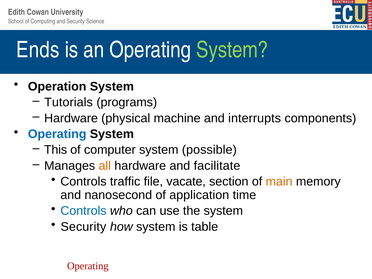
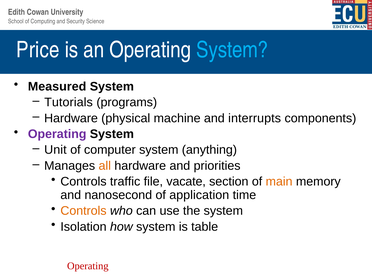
Ends: Ends -> Price (38, 50)
System colour: light green -> light blue (232, 50)
Operation: Operation -> Measured (57, 86)
Operating colour: blue -> purple (57, 134)
This: This -> Unit (55, 150)
possible: possible -> anything (209, 150)
facilitate: facilitate -> priorities (217, 166)
Controls colour: blue -> orange (83, 211)
Security: Security -> Isolation (83, 227)
